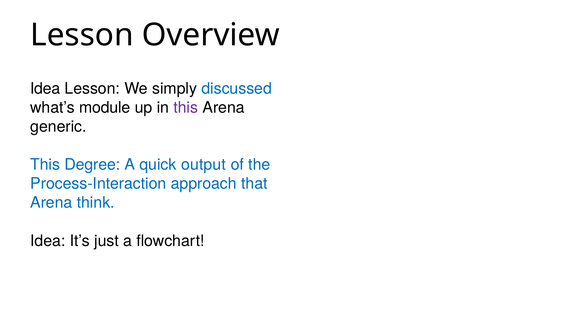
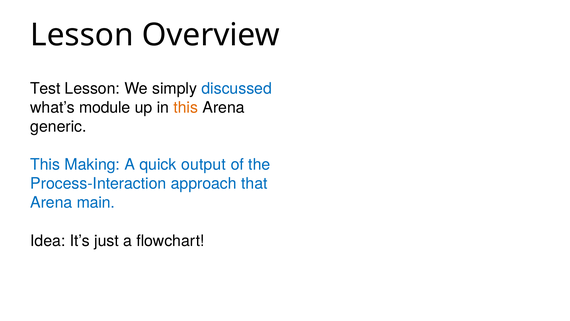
Idea: Idea -> Test (45, 88)
this colour: purple -> orange (186, 107)
Degree: Degree -> Making (92, 165)
think: think -> main (96, 203)
